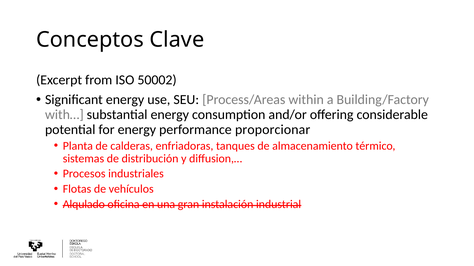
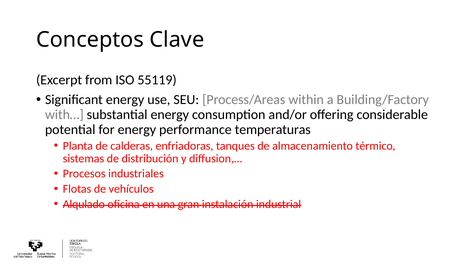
50002: 50002 -> 55119 (157, 80)
proporcionar: proporcionar -> temperaturas (273, 130)
